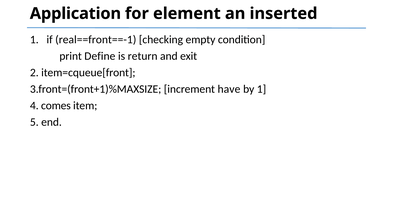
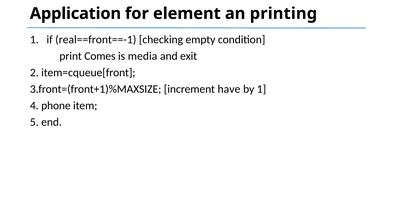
inserted: inserted -> printing (283, 14)
Define: Define -> Comes (100, 56)
return: return -> media (143, 56)
comes: comes -> phone (56, 106)
